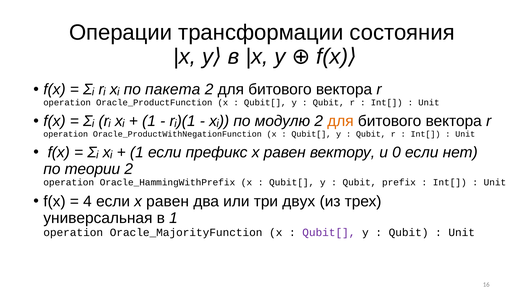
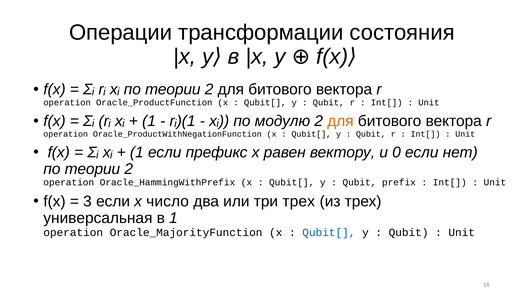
xᵢ по пакета: пакета -> теории (173, 90)
4: 4 -> 3 (87, 201)
если x равен: равен -> число (168, 201)
три двух: двух -> трех (299, 201)
Qubit[ colour: purple -> blue (329, 232)
